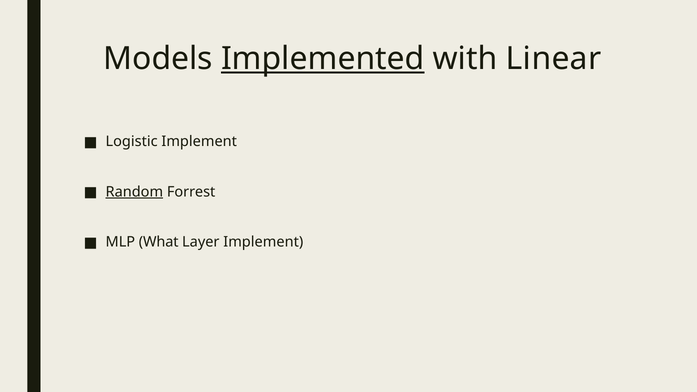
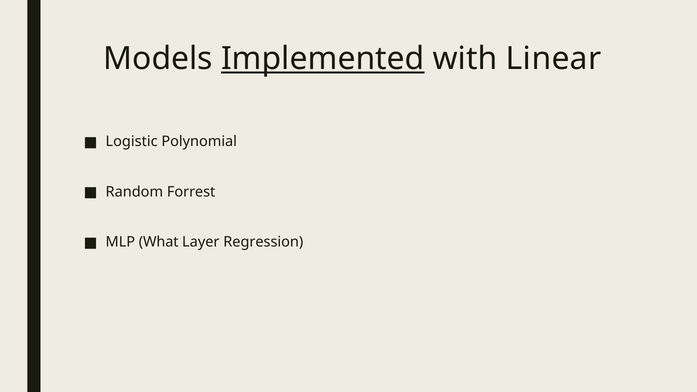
Logistic Implement: Implement -> Polynomial (199, 142)
Random underline: present -> none (134, 192)
Layer Implement: Implement -> Regression (263, 242)
